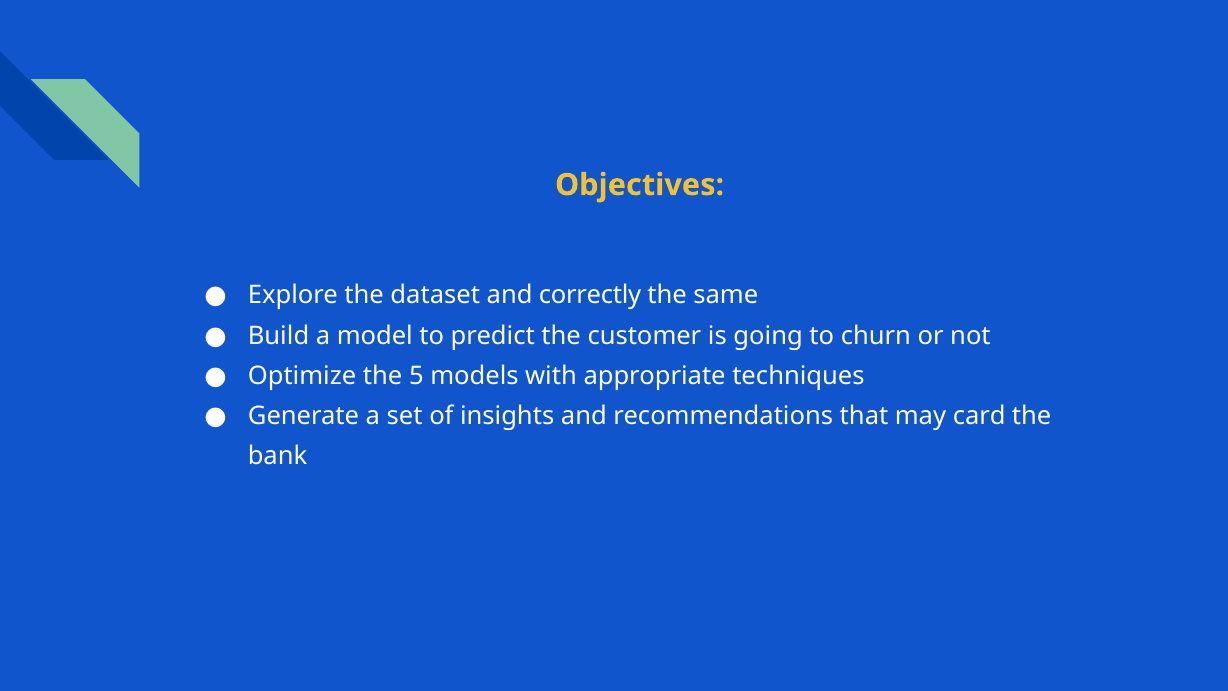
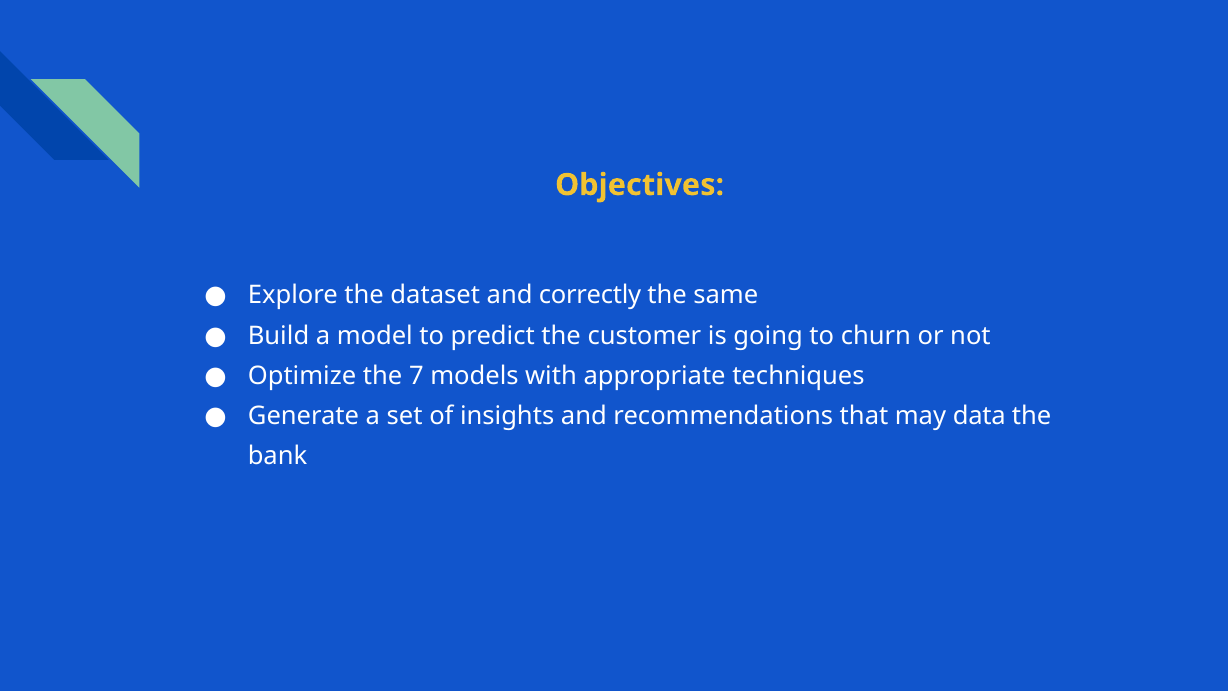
5: 5 -> 7 (416, 376)
card: card -> data (979, 416)
